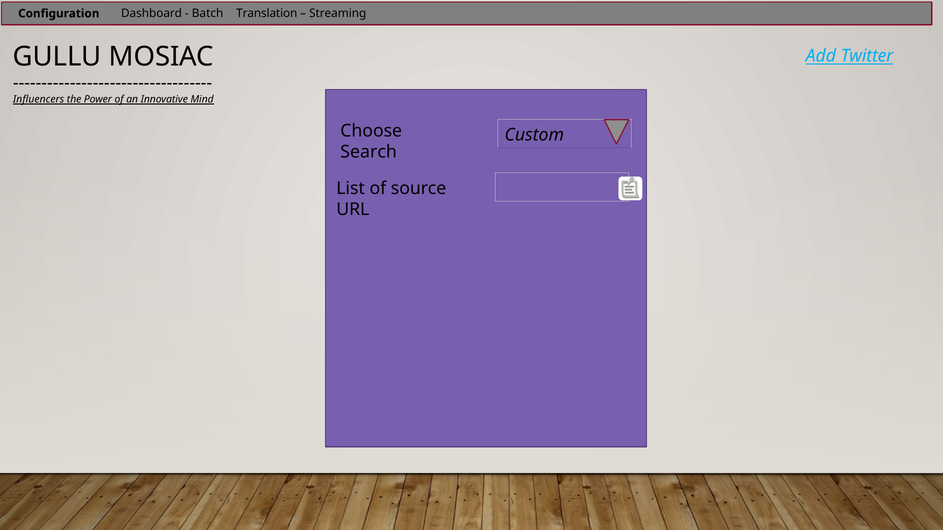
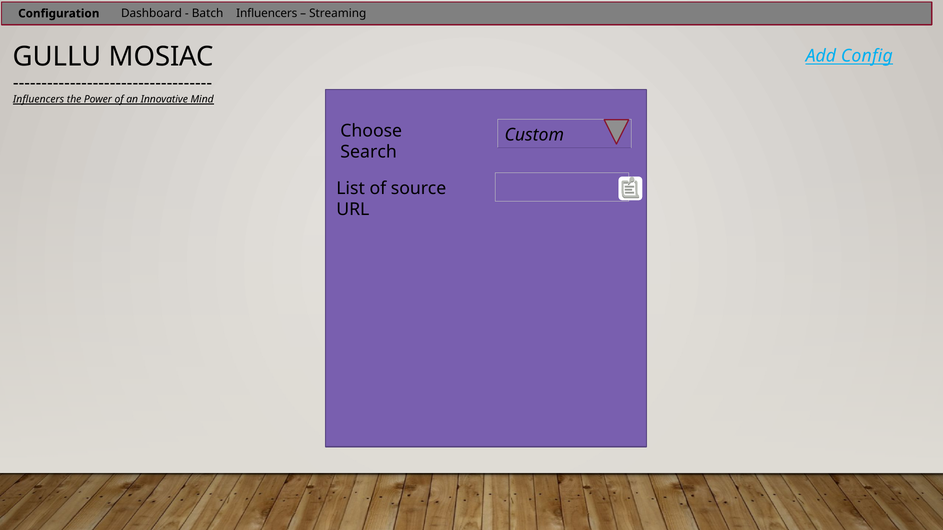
Batch Translation: Translation -> Influencers (267, 13)
Twitter: Twitter -> Config (867, 56)
